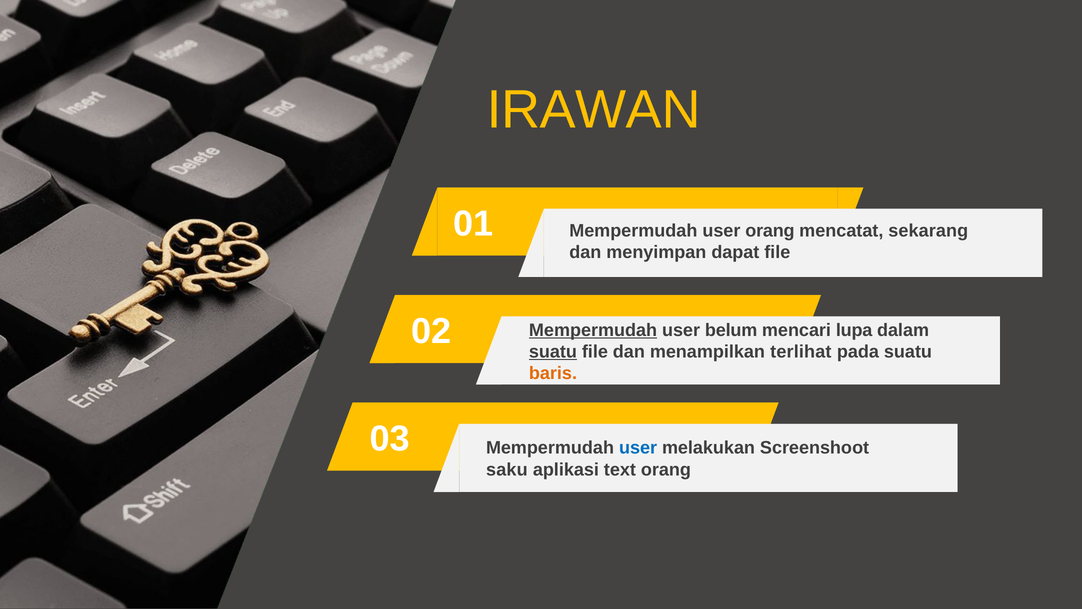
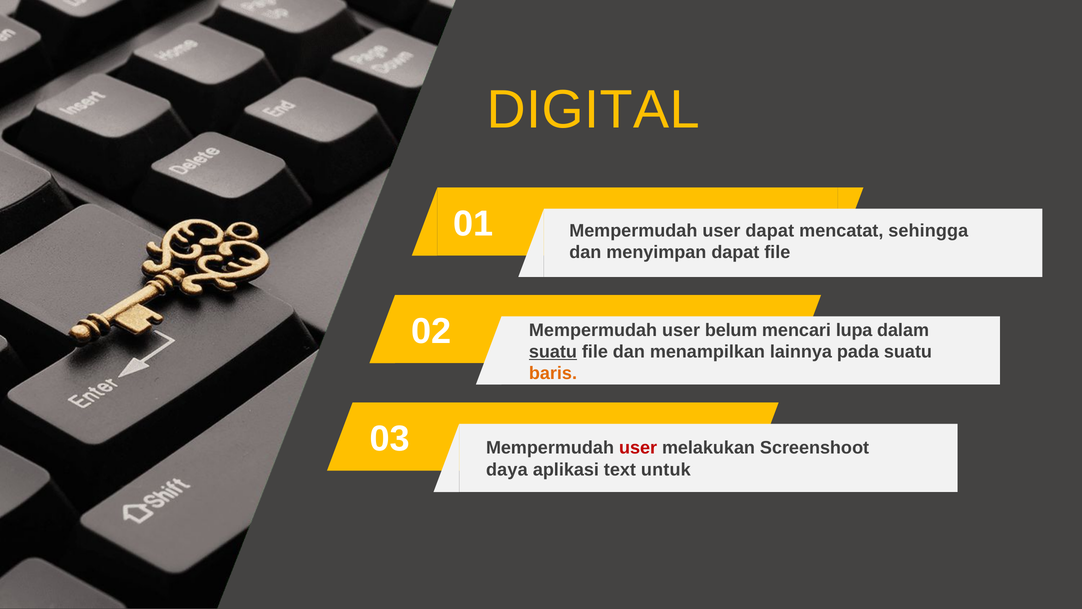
IRAWAN: IRAWAN -> DIGITAL (593, 110)
user orang: orang -> dapat (770, 231)
sekarang: sekarang -> sehingga (928, 231)
Mempermudah underline: present -> none (593, 330)
terlihat: terlihat -> lainnya (801, 352)
user colour: blue -> red (638, 448)
saku: saku -> daya (507, 469)
text orang: orang -> untuk (666, 469)
